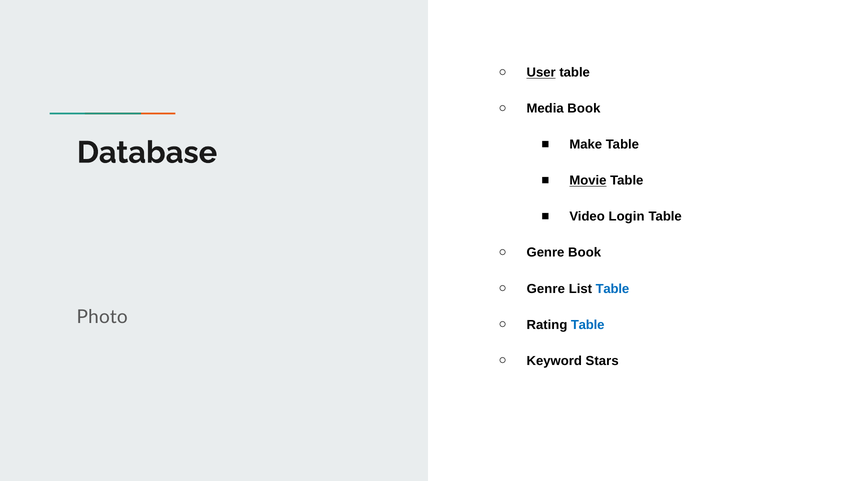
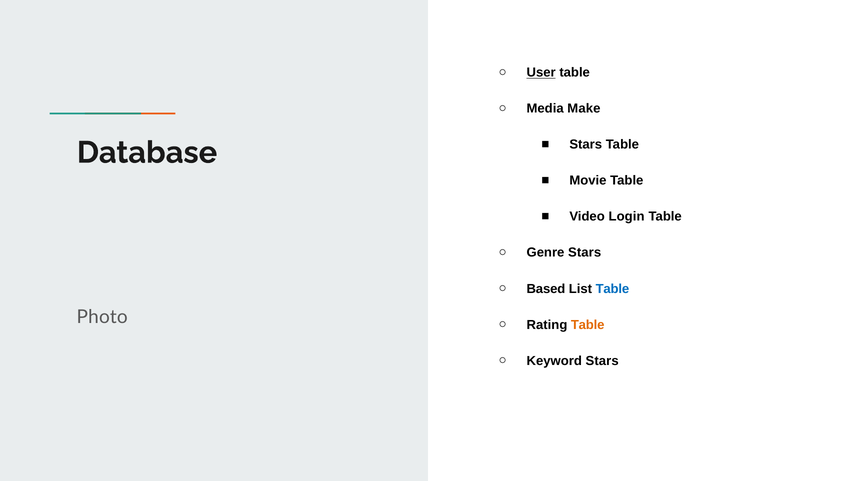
Media Book: Book -> Make (584, 109)
Make: Make -> Stars (586, 145)
Movie underline: present -> none (588, 181)
Genre Book: Book -> Stars (585, 253)
Genre: Genre -> Based (546, 289)
Table colour: blue -> orange (588, 325)
